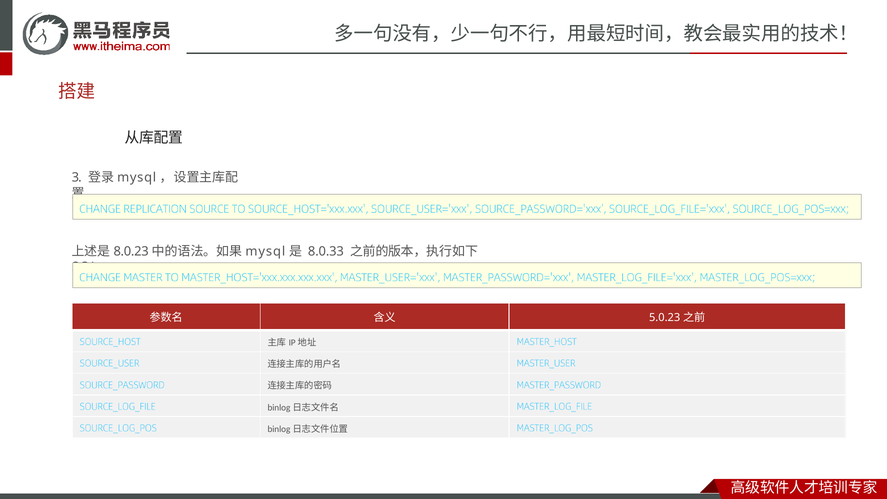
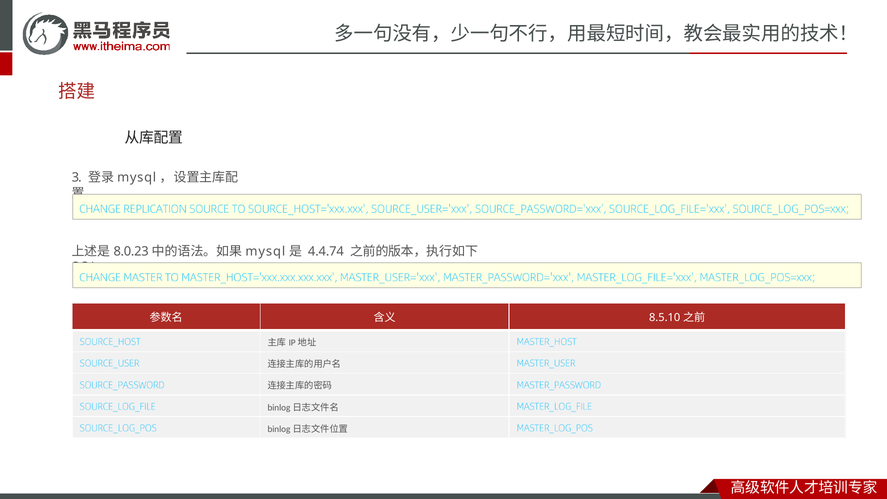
8.0.33: 8.0.33 -> 4.4.74 (326, 251)
5.0.23: 5.0.23 -> 8.5.10 (665, 318)
